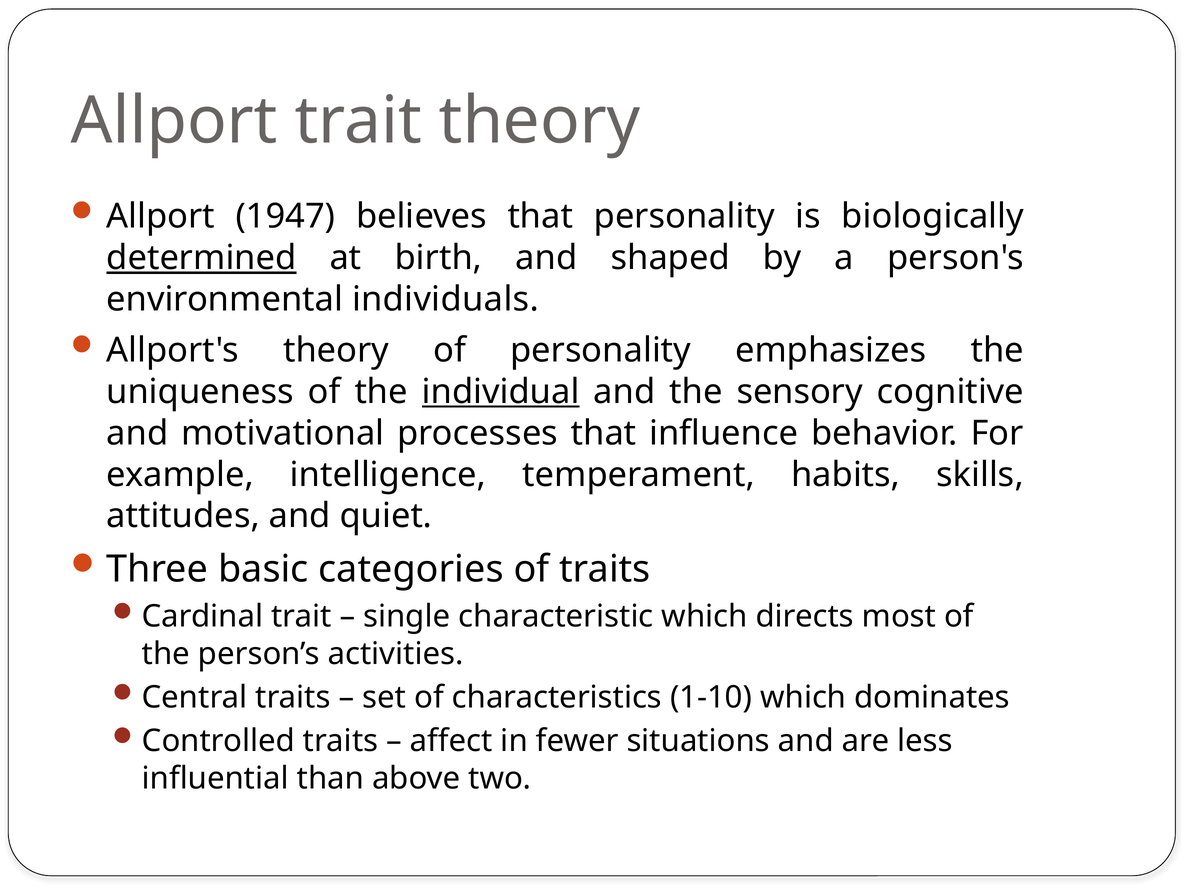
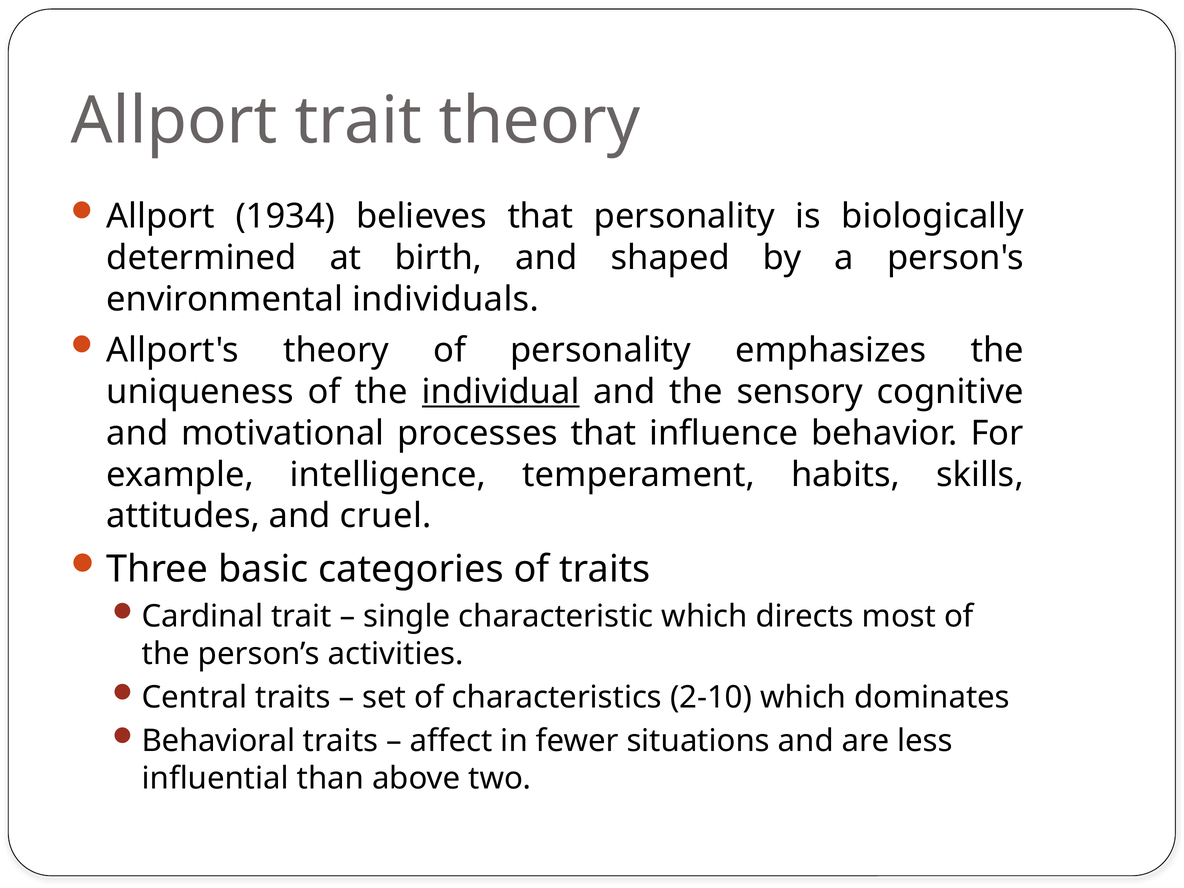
1947: 1947 -> 1934 (285, 216)
determined underline: present -> none (201, 258)
quiet: quiet -> cruel (386, 516)
1-10: 1-10 -> 2-10 (711, 697)
Controlled: Controlled -> Behavioral (219, 741)
